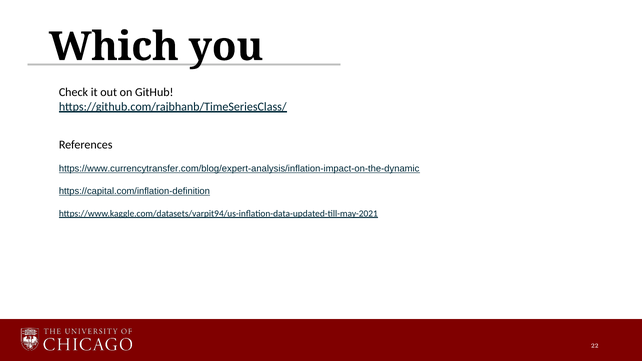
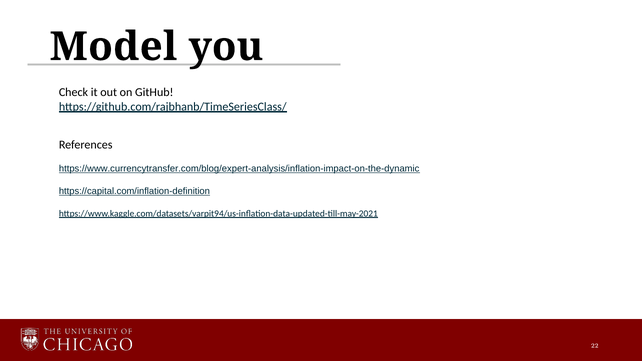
Which: Which -> Model (113, 47)
